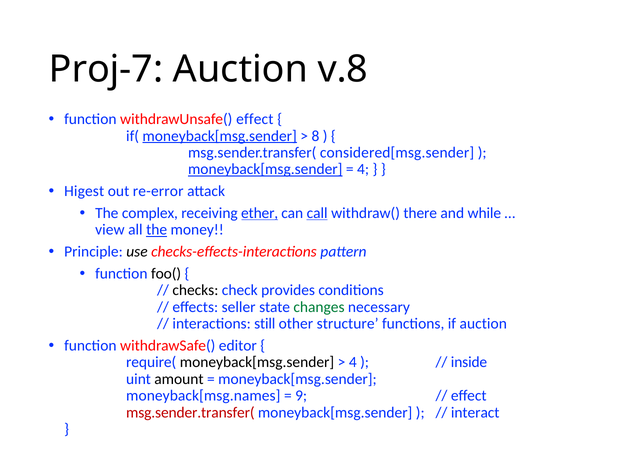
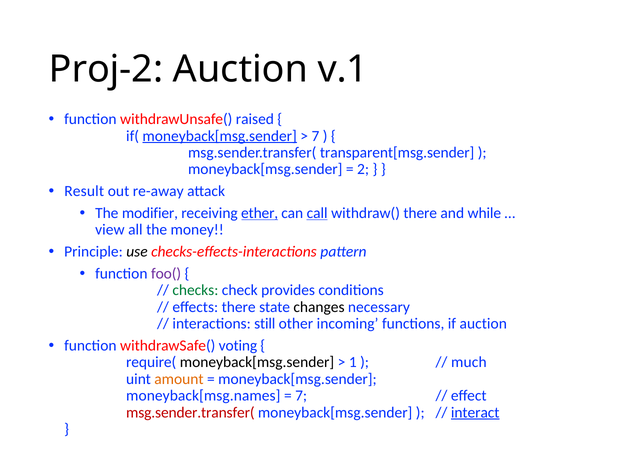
Proj-7: Proj-7 -> Proj-2 (106, 69)
v.8: v.8 -> v.1 (343, 69)
withdrawUnsafe( effect: effect -> raised (255, 119)
8: 8 -> 7 (315, 136)
considered[msg.sender: considered[msg.sender -> transparent[msg.sender (397, 153)
moneyback[msg.sender underline: present -> none (265, 169)
4: 4 -> 2 (363, 169)
Higest: Higest -> Result (84, 191)
re-error: re-error -> re-away (158, 191)
complex: complex -> modifier (150, 213)
the underline: present -> none (157, 230)
foo( colour: black -> purple (166, 274)
checks colour: black -> green (195, 290)
effects seller: seller -> there (239, 307)
changes colour: green -> black (319, 307)
structure: structure -> incoming (348, 324)
editor: editor -> voting (238, 346)
4: 4 -> 1 (353, 362)
inside: inside -> much (469, 362)
amount colour: black -> orange (179, 379)
9: 9 -> 7 (301, 396)
interact underline: none -> present (475, 413)
